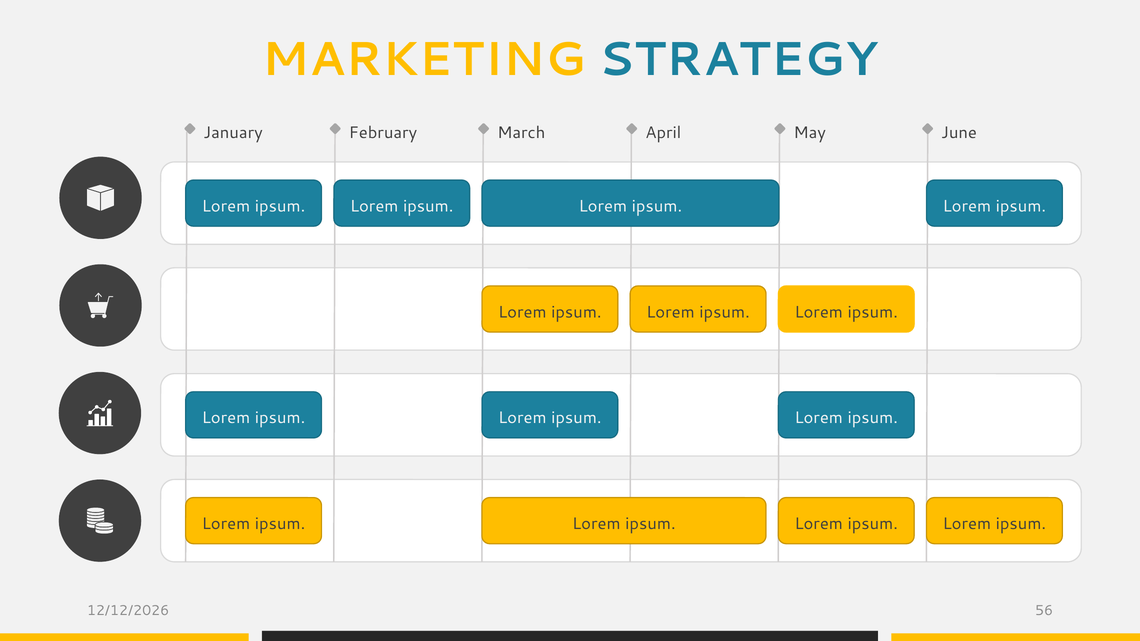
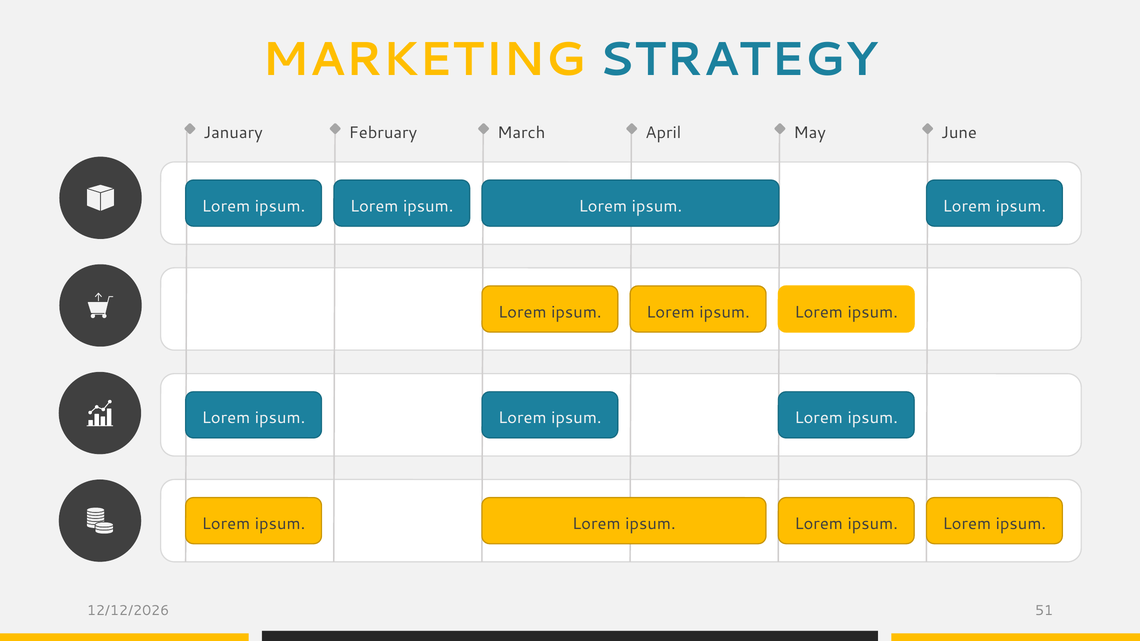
56: 56 -> 51 (1044, 611)
